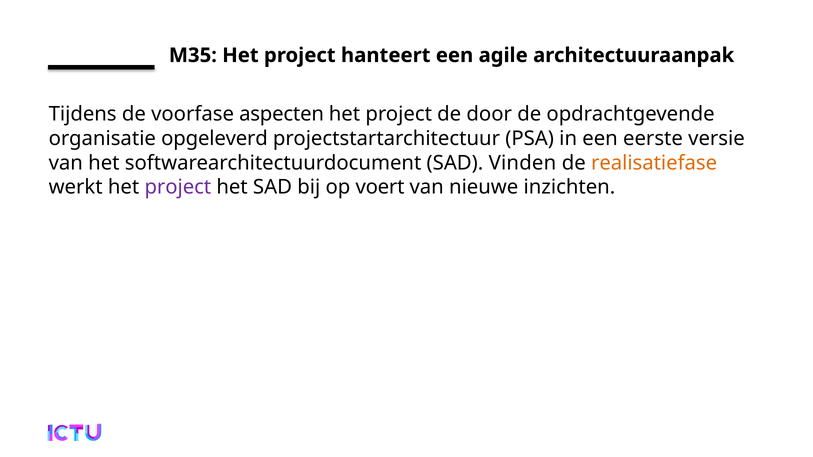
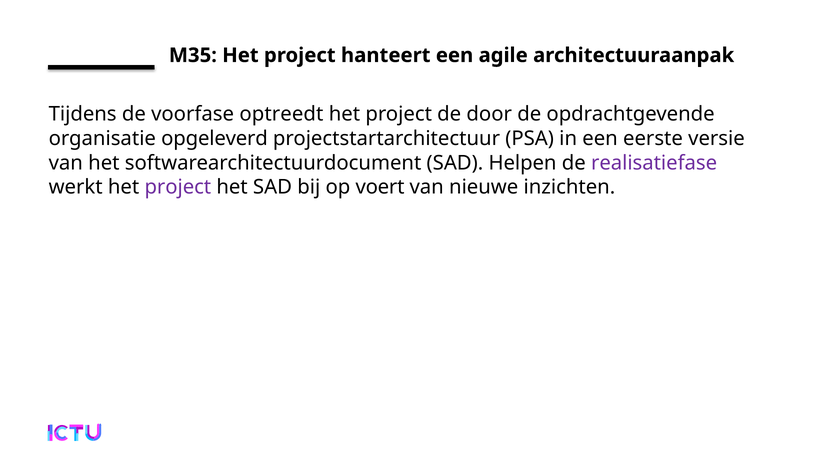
aspecten: aspecten -> optreedt (281, 114)
Vinden: Vinden -> Helpen (523, 163)
realisatiefase colour: orange -> purple (654, 163)
